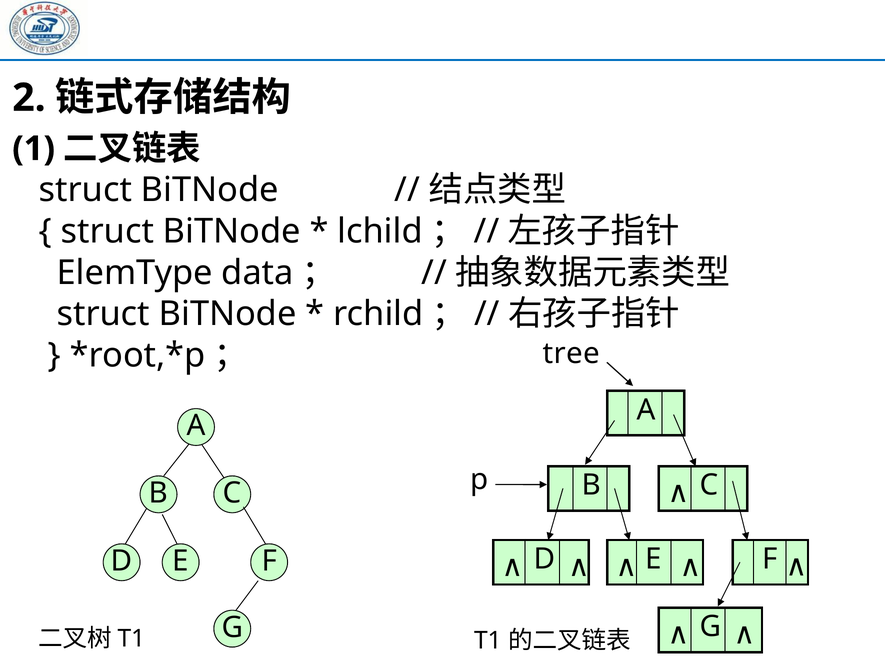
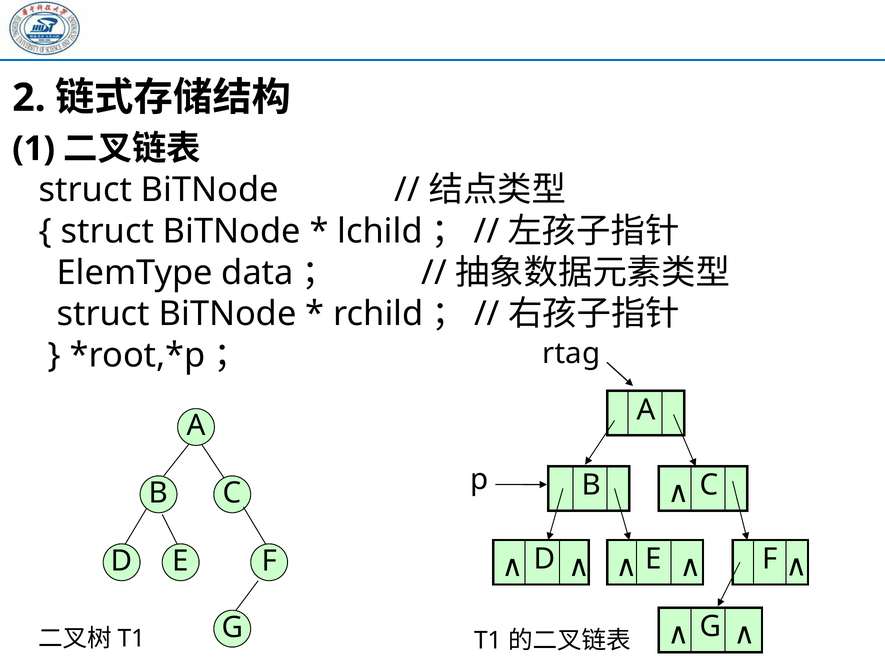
tree: tree -> rtag (571, 354)
